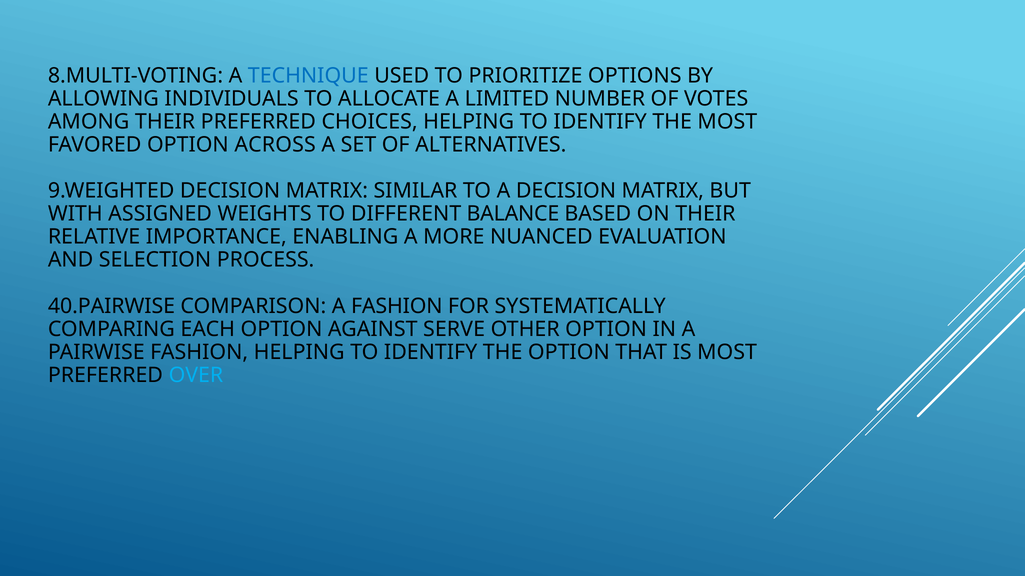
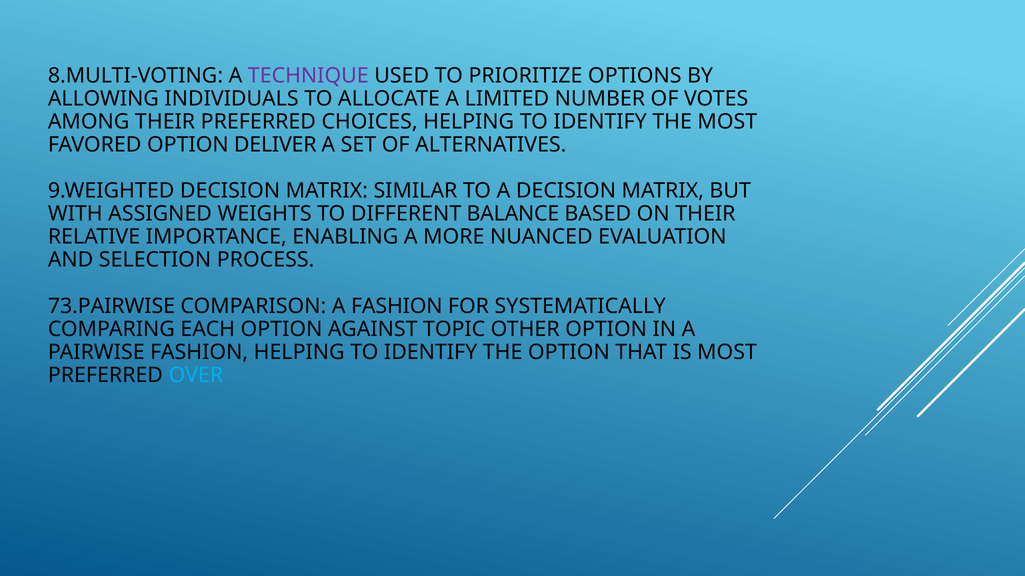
TECHNIQUE colour: blue -> purple (308, 76)
ACROSS: ACROSS -> DELIVER (275, 145)
40.PAIRWISE: 40.PAIRWISE -> 73.PAIRWISE (111, 306)
SERVE: SERVE -> TOPIC (454, 329)
